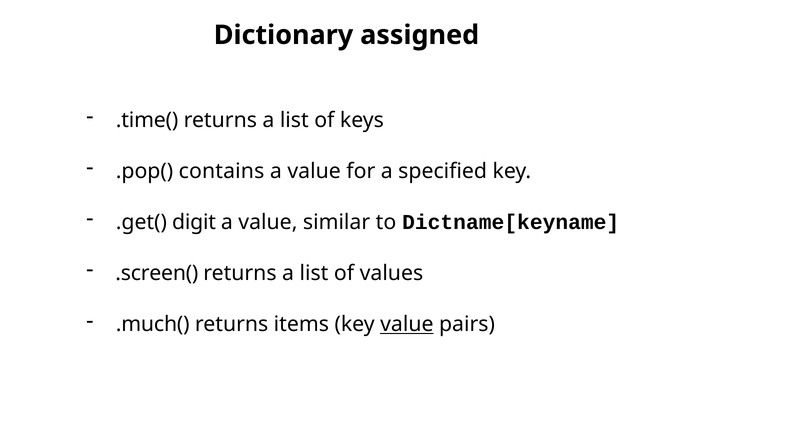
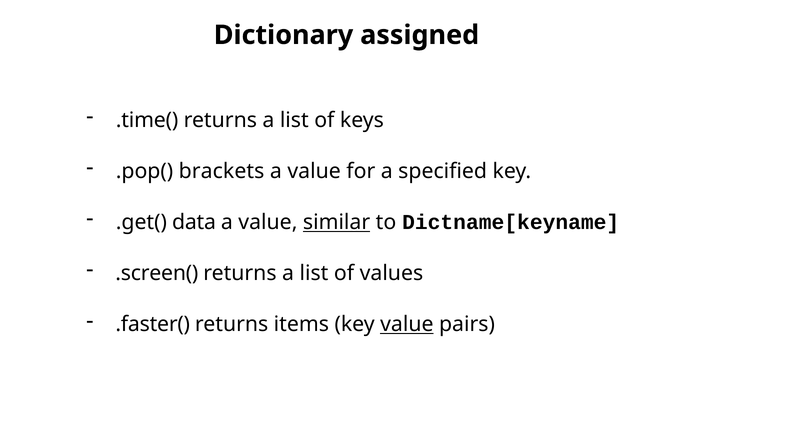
contains: contains -> brackets (222, 171)
digit: digit -> data (194, 222)
similar underline: none -> present (337, 222)
.much(: .much( -> .faster( (153, 324)
